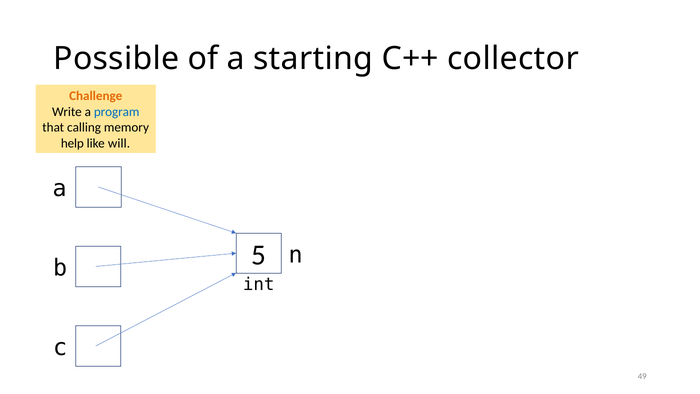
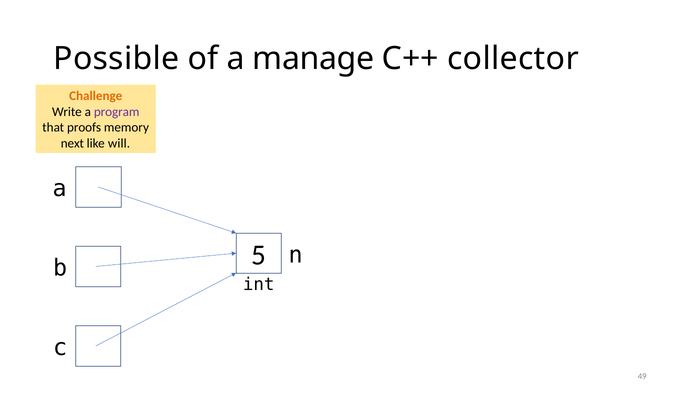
starting: starting -> manage (313, 59)
program colour: blue -> purple (117, 112)
calling: calling -> proofs (84, 128)
help: help -> next (72, 143)
